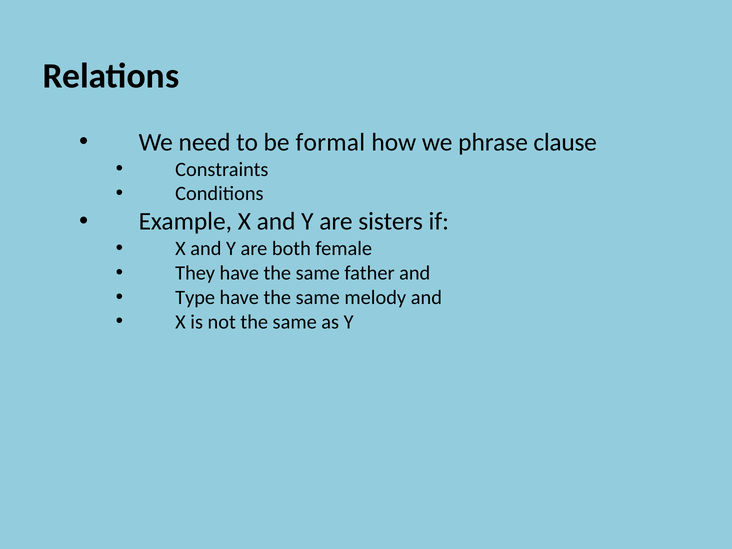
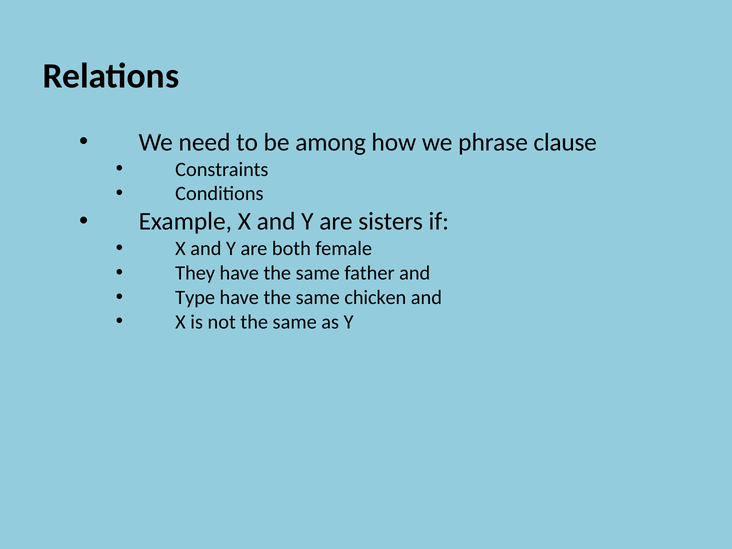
formal: formal -> among (331, 142)
melody: melody -> chicken (375, 297)
